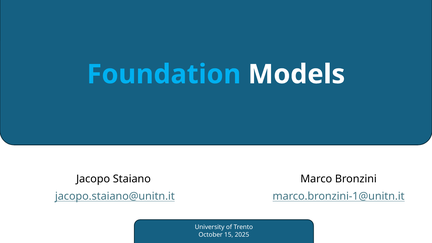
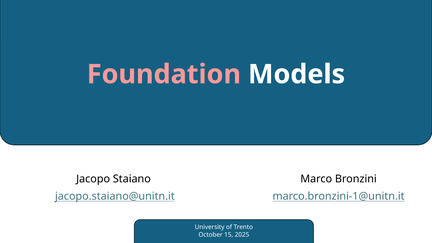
Foundation colour: light blue -> pink (164, 74)
